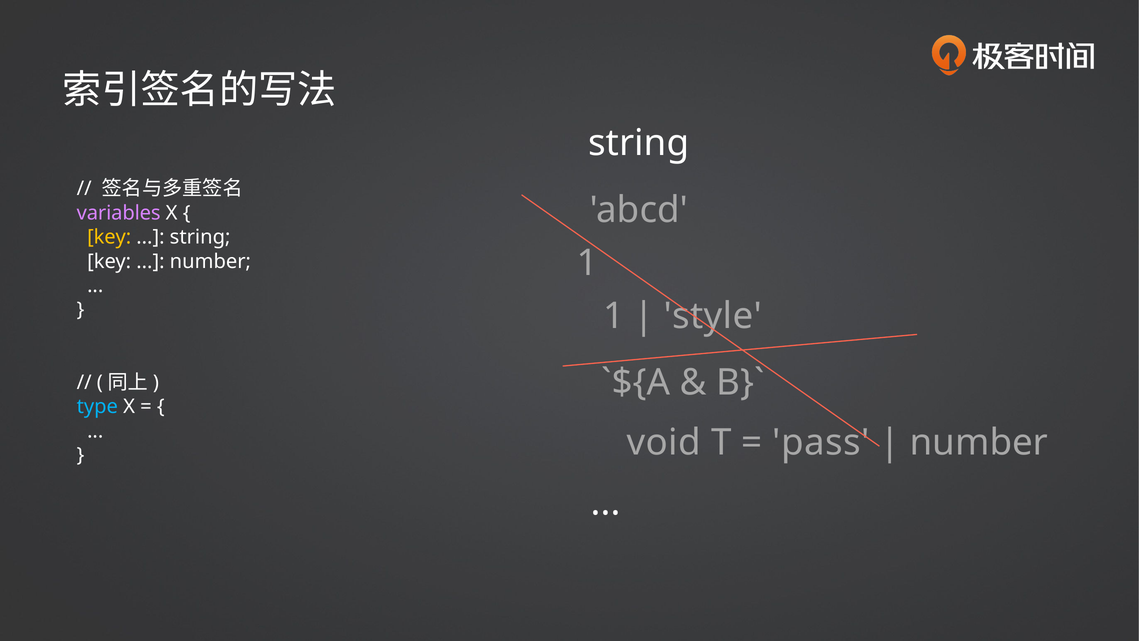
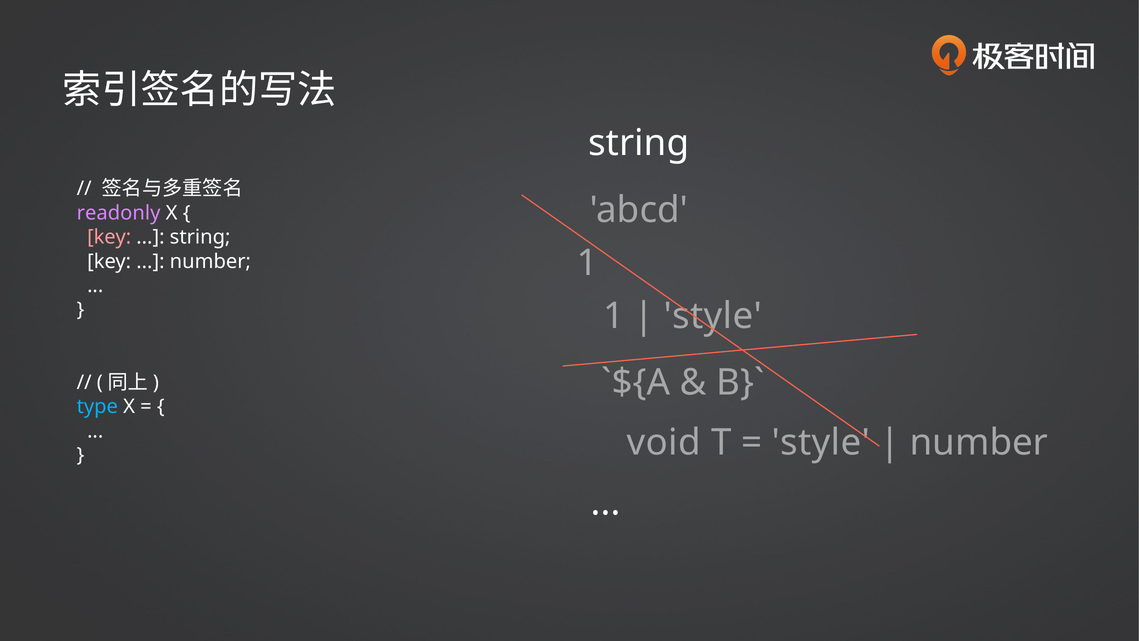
variables: variables -> readonly (119, 213)
key colour: yellow -> pink (109, 237)
pass: pass -> style (821, 443)
